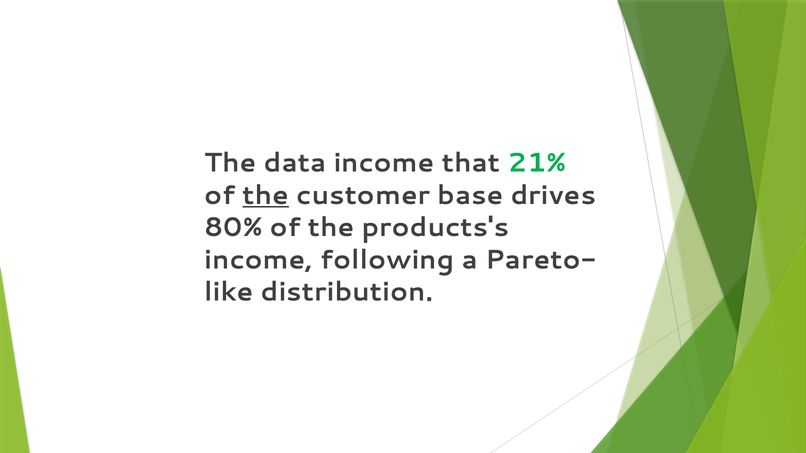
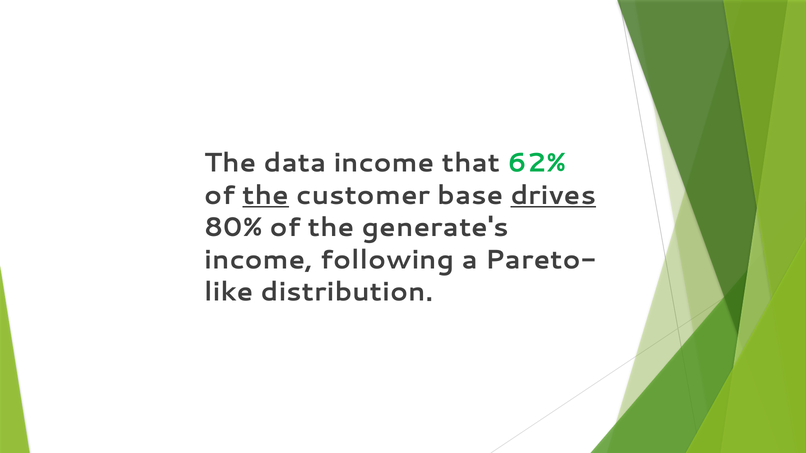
21%: 21% -> 62% (537, 163)
drives underline: none -> present (553, 195)
products's: products's -> generate's (435, 228)
